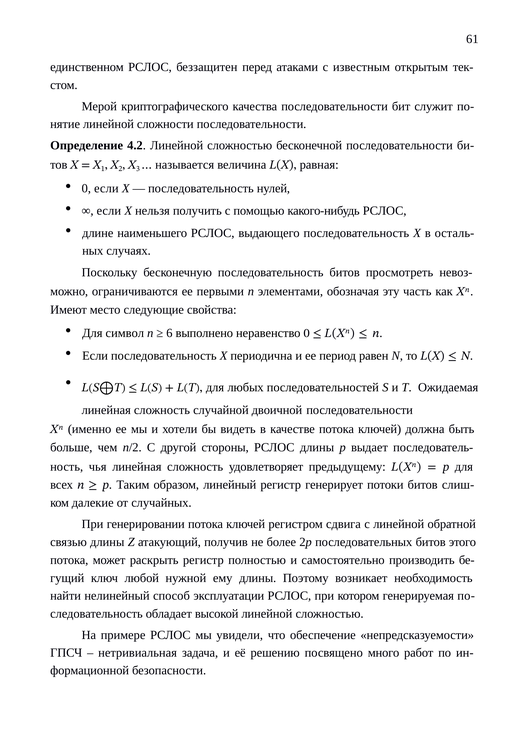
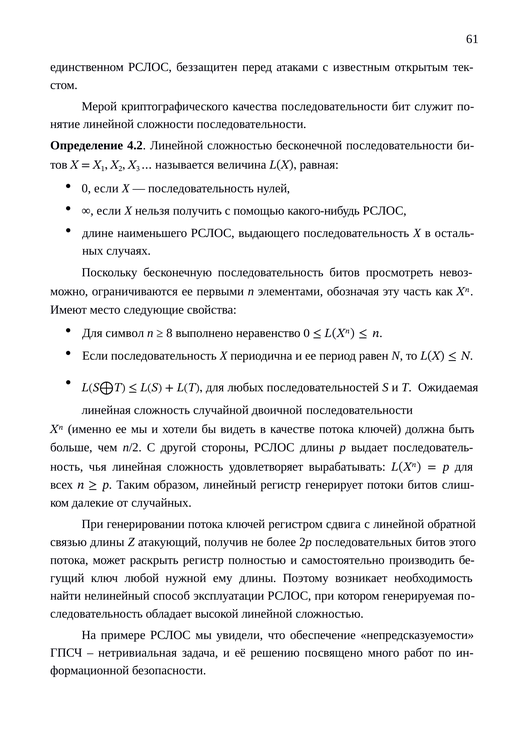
6: 6 -> 8 (169, 333)
предыдущему: предыдущему -> вырабатывать (347, 466)
